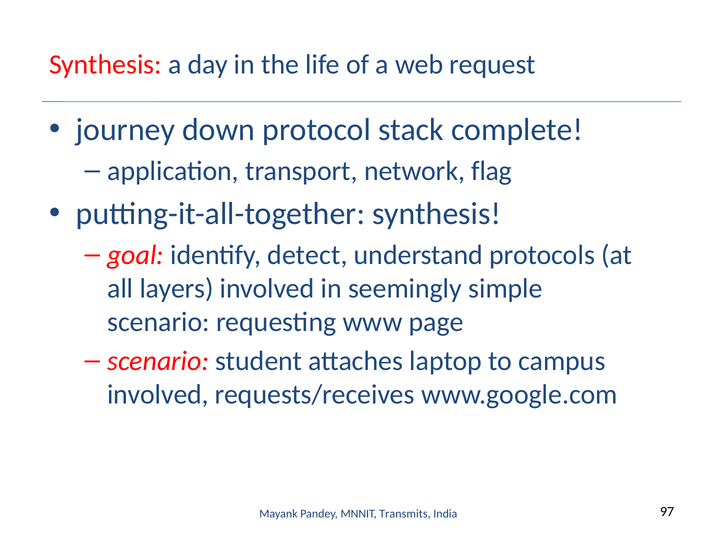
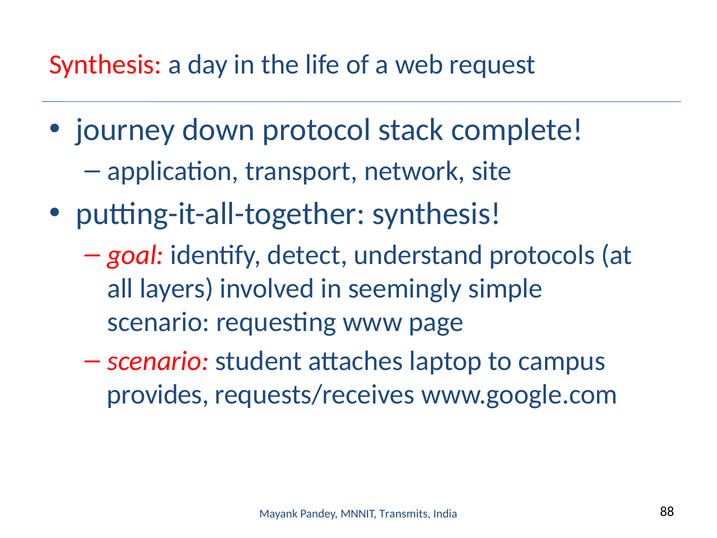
flag: flag -> site (492, 171)
involved: involved -> provides (158, 394)
97: 97 -> 88 (667, 511)
